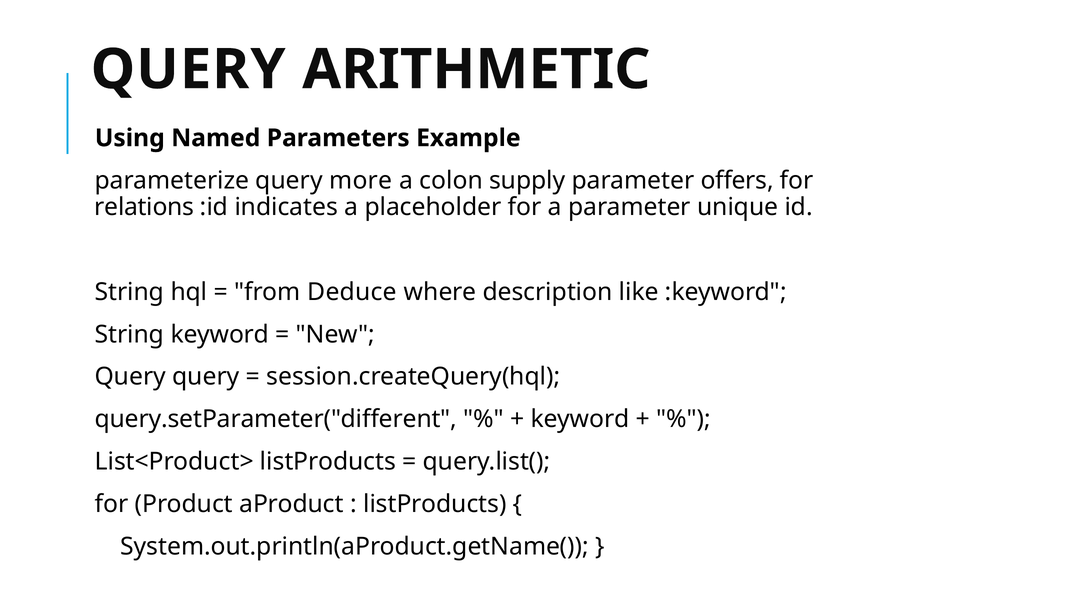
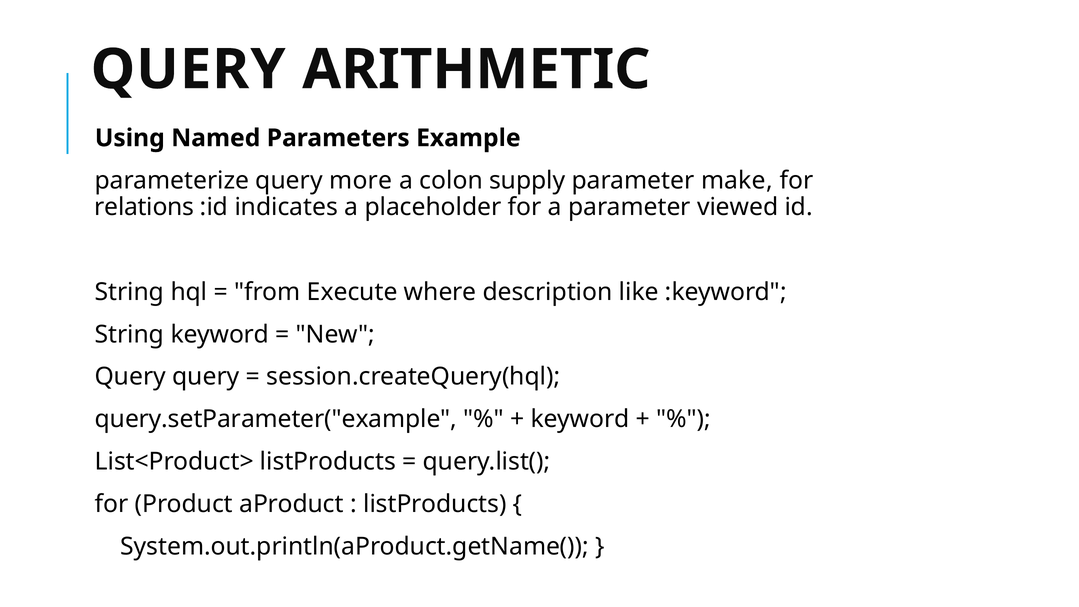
offers: offers -> make (737, 180)
unique: unique -> viewed (738, 207)
Deduce: Deduce -> Execute (352, 292)
query.setParameter("different: query.setParameter("different -> query.setParameter("example (276, 419)
